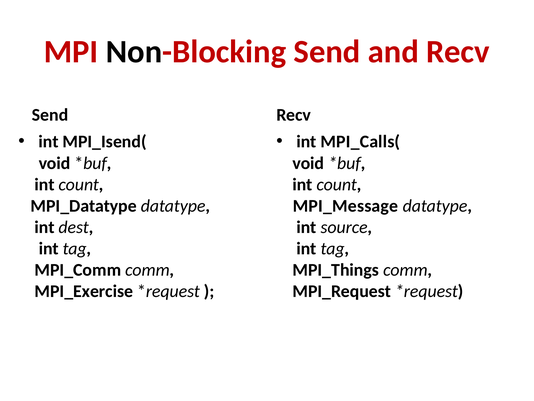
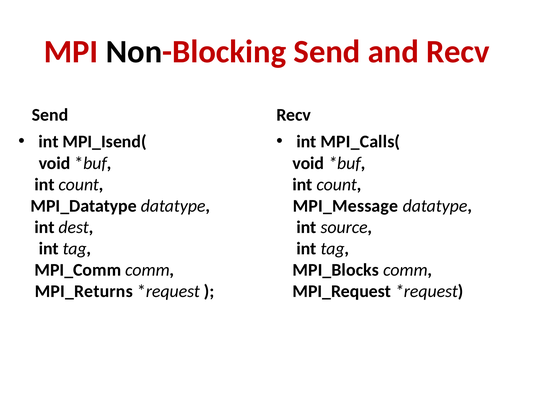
MPI_Things: MPI_Things -> MPI_Blocks (336, 270)
MPI_Exercise: MPI_Exercise -> MPI_Returns (84, 291)
